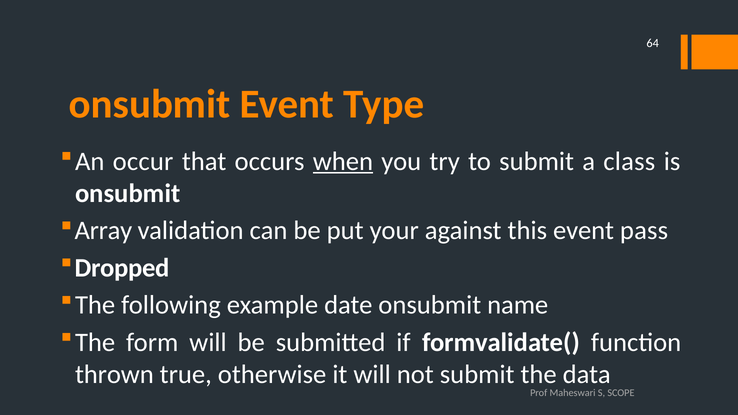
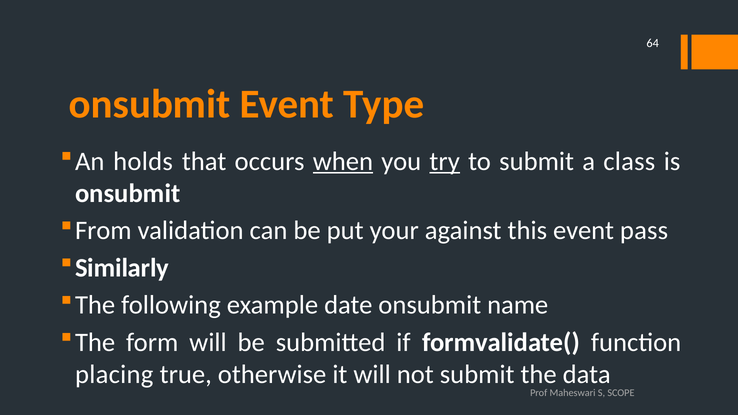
occur: occur -> holds (143, 161)
try underline: none -> present (445, 161)
Array: Array -> From (103, 231)
Dropped: Dropped -> Similarly (122, 268)
thrown: thrown -> placing (114, 374)
